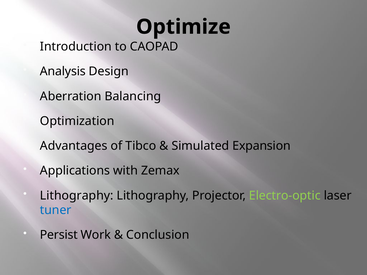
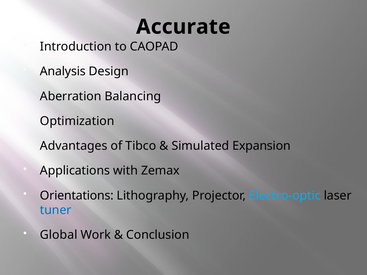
Optimize: Optimize -> Accurate (183, 27)
Lithography: Lithography -> Orientations (77, 196)
Electro-optic colour: light green -> light blue (285, 196)
Persist: Persist -> Global (59, 235)
